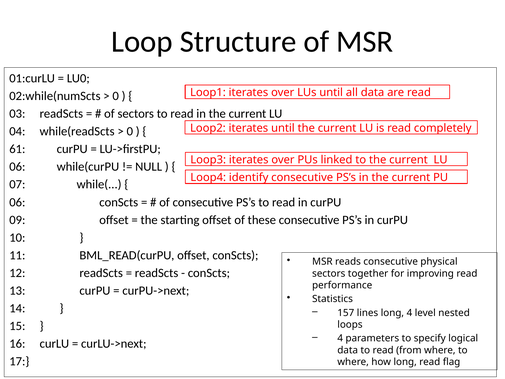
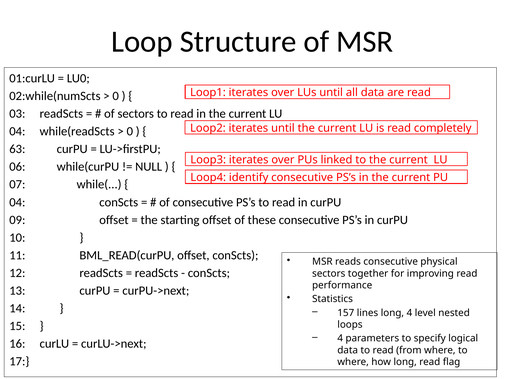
61: 61 -> 63 (17, 149)
06: 06 -> 04 (17, 202)
